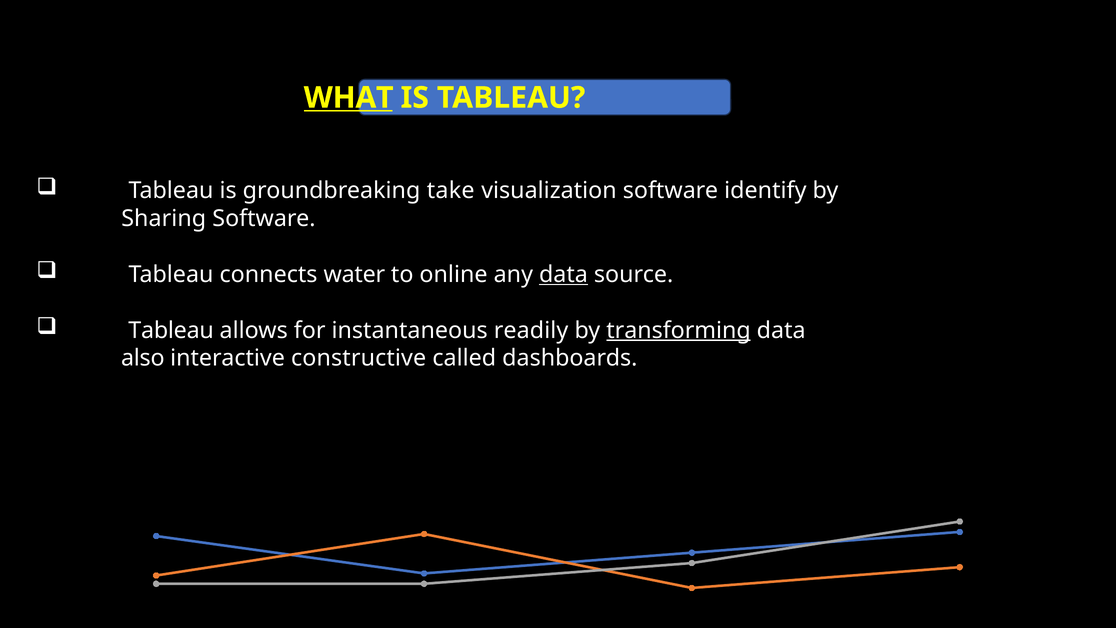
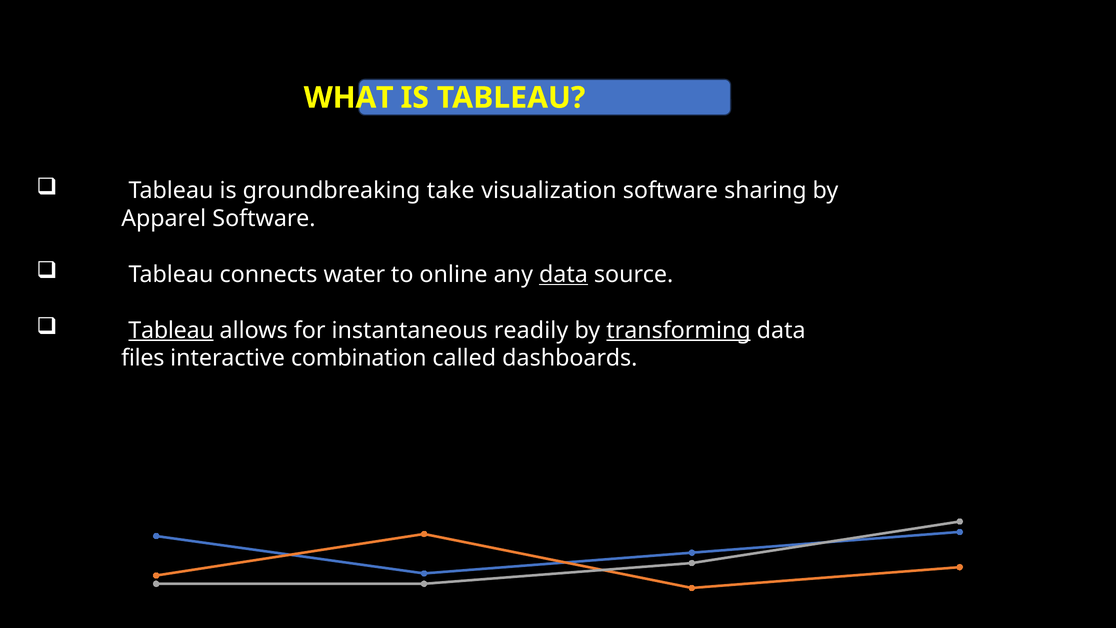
WHAT underline: present -> none (349, 98)
identify: identify -> sharing (765, 191)
Sharing: Sharing -> Apparel (164, 219)
Tableau underline: none -> present (171, 330)
also: also -> files (143, 358)
constructive: constructive -> combination (359, 358)
